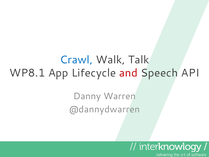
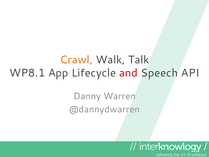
Crawl colour: blue -> orange (76, 60)
